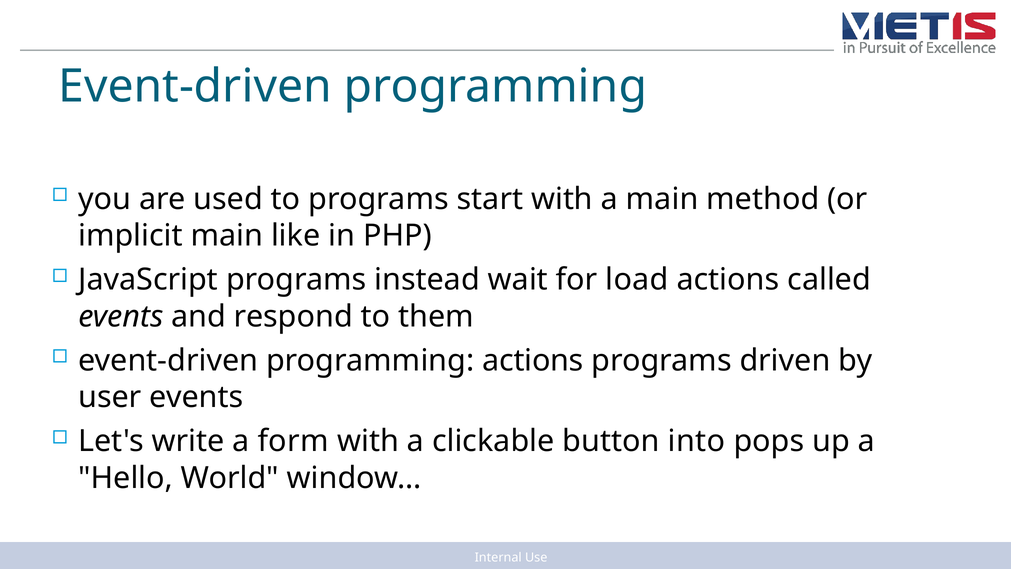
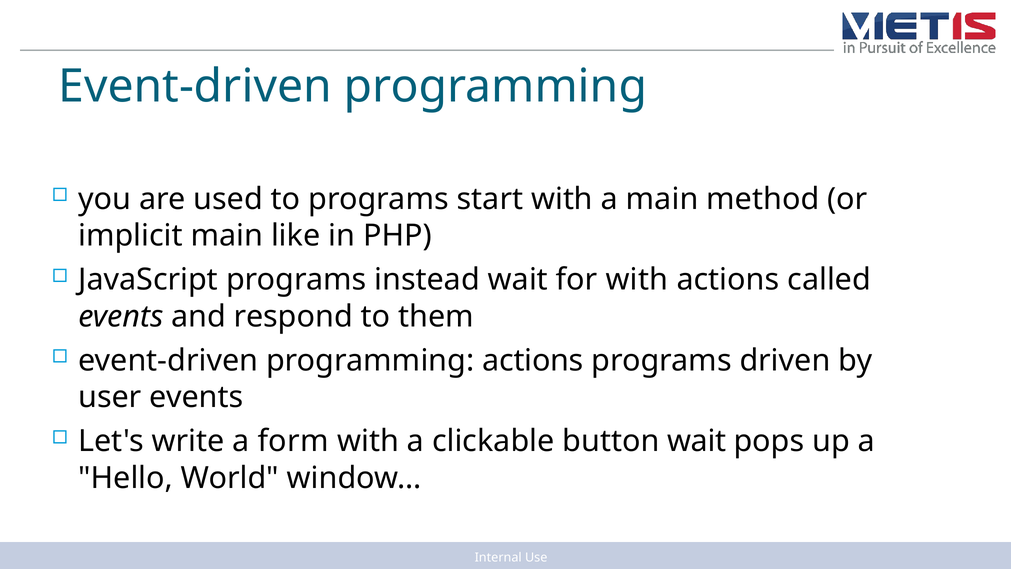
for load: load -> with (637, 280)
button into: into -> wait (697, 441)
